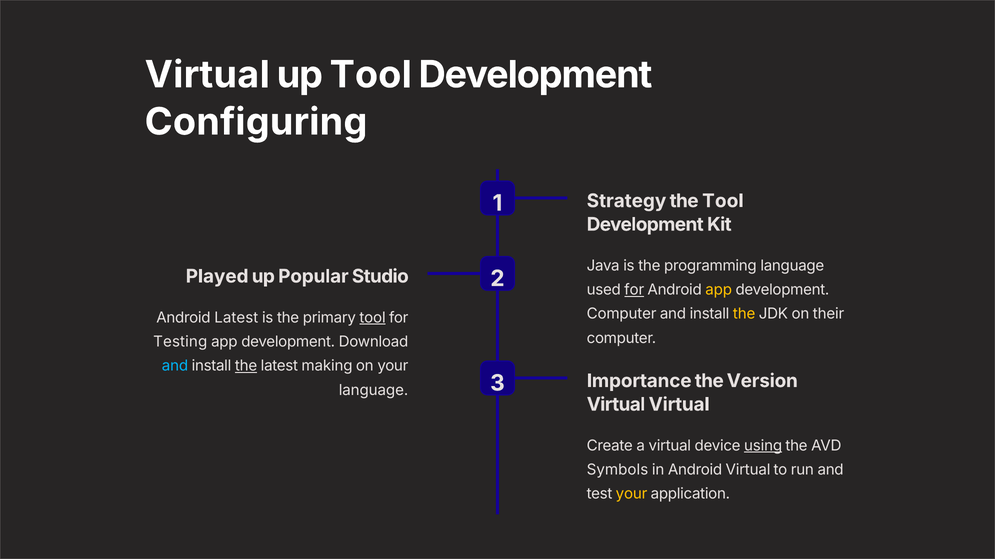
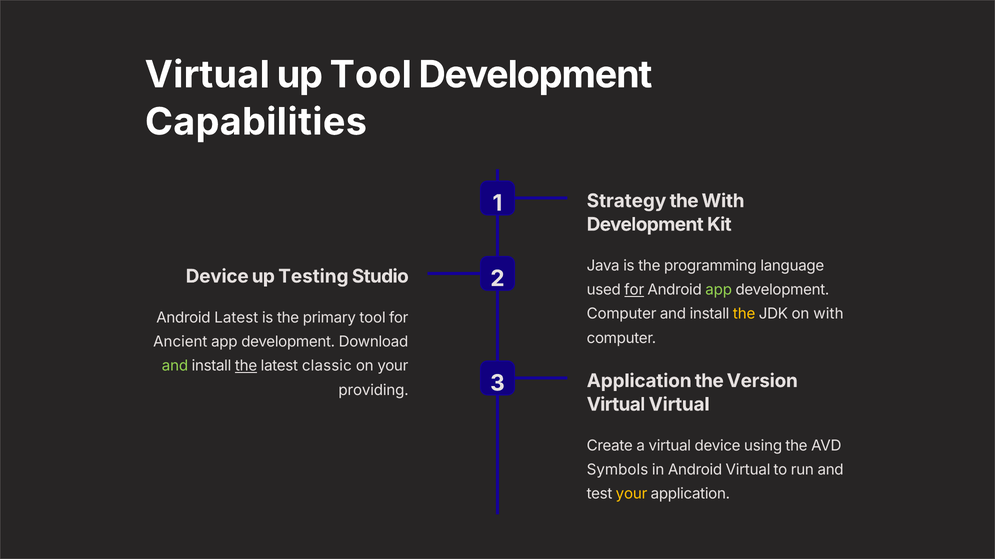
Configuring: Configuring -> Capabilities (256, 122)
the Tool: Tool -> With (723, 201)
Played: Played -> Device (217, 277)
Popular: Popular -> Testing (313, 277)
app colour: yellow -> light green (719, 290)
on their: their -> with (828, 314)
tool underline: present -> none (373, 318)
Testing: Testing -> Ancient (180, 342)
and colour: light blue -> light green (175, 366)
making: making -> classic (327, 366)
language: language -> providing (374, 391)
3 Importance: Importance -> Application (639, 381)
using underline: present -> none (763, 446)
